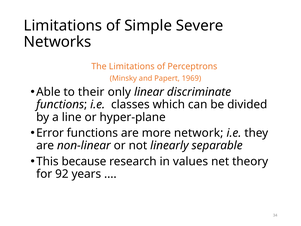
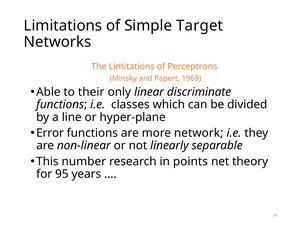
Severe: Severe -> Target (200, 26)
because: because -> number (84, 161)
values: values -> points (190, 161)
92: 92 -> 95 (62, 174)
